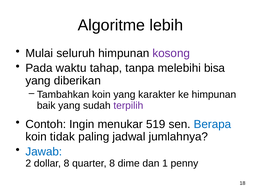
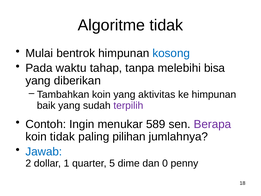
Algoritme lebih: lebih -> tidak (166, 25)
seluruh: seluruh -> bentrok (76, 53)
kosong colour: purple -> blue (171, 53)
karakter: karakter -> aktivitas (157, 94)
519: 519 -> 589 (156, 124)
Berapa colour: blue -> purple (212, 124)
jadwal: jadwal -> pilihan (129, 137)
dollar 8: 8 -> 1 (67, 163)
quarter 8: 8 -> 5 (112, 163)
1: 1 -> 0 (165, 163)
